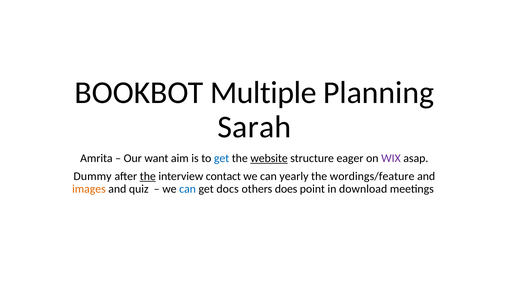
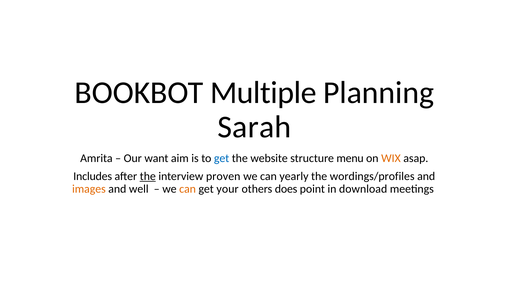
website underline: present -> none (269, 159)
eager: eager -> menu (350, 159)
WIX colour: purple -> orange (391, 159)
Dummy: Dummy -> Includes (93, 177)
contact: contact -> proven (223, 177)
wordings/feature: wordings/feature -> wordings/profiles (372, 177)
quiz: quiz -> well (139, 189)
can colour: blue -> orange (188, 189)
docs: docs -> your (228, 189)
